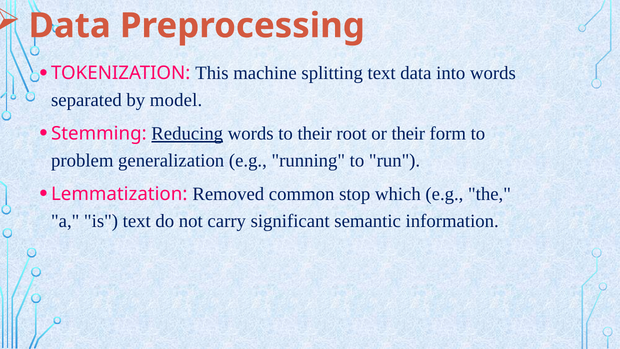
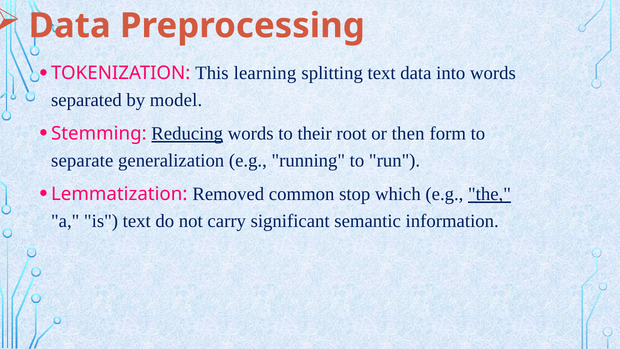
machine: machine -> learning (265, 73)
or their: their -> then (408, 134)
problem: problem -> separate (82, 161)
the underline: none -> present (489, 194)
